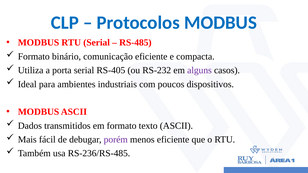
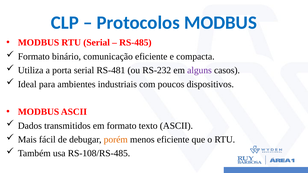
RS-405: RS-405 -> RS-481 (111, 70)
porém colour: purple -> orange (116, 140)
RS-236/RS-485: RS-236/RS-485 -> RS-108/RS-485 (99, 154)
